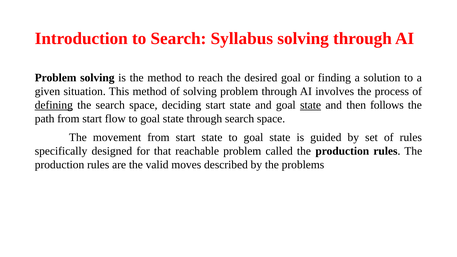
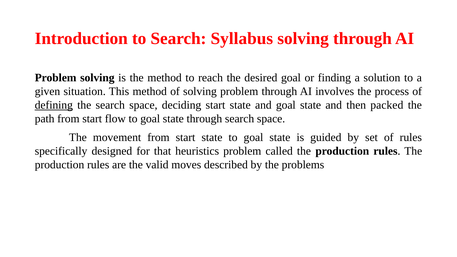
state underline: present -> none (311, 105)
follows: follows -> packed (387, 105)
reachable: reachable -> heuristics (197, 151)
